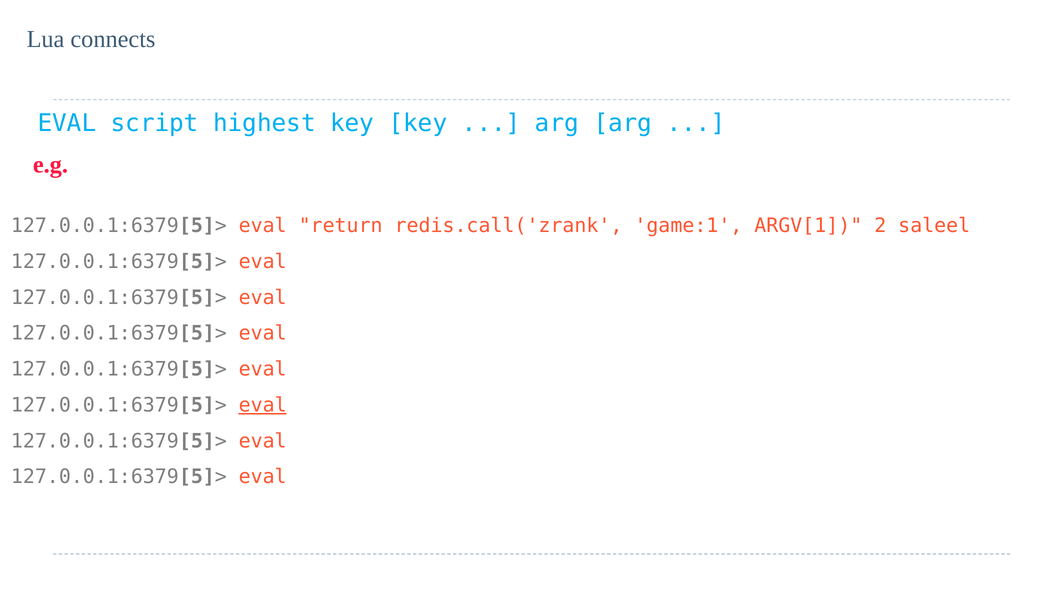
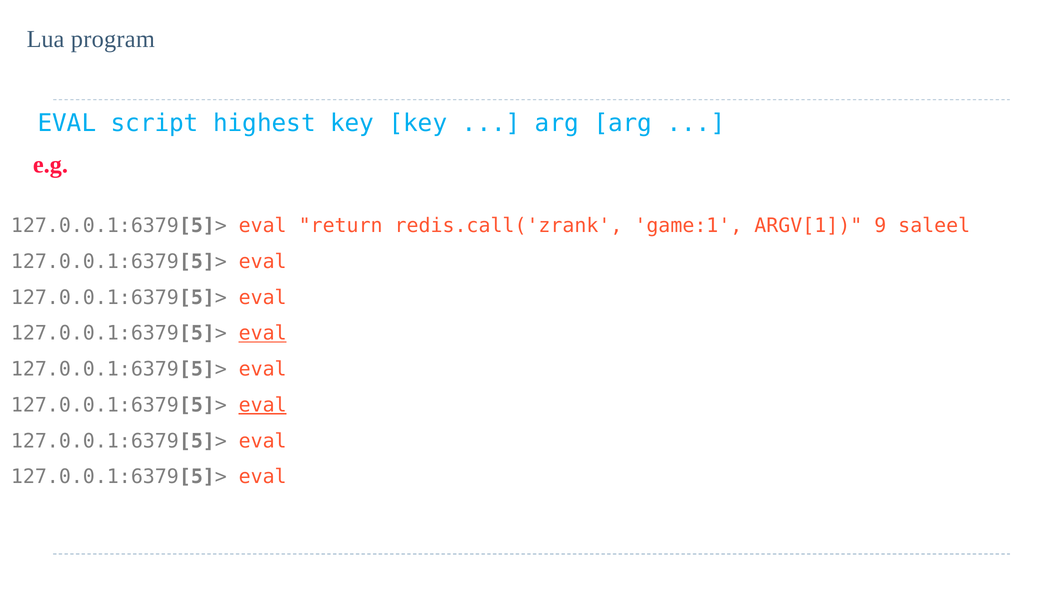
connects: connects -> program (113, 39)
2: 2 -> 9 (880, 226)
eval underline: none -> present (263, 333)
